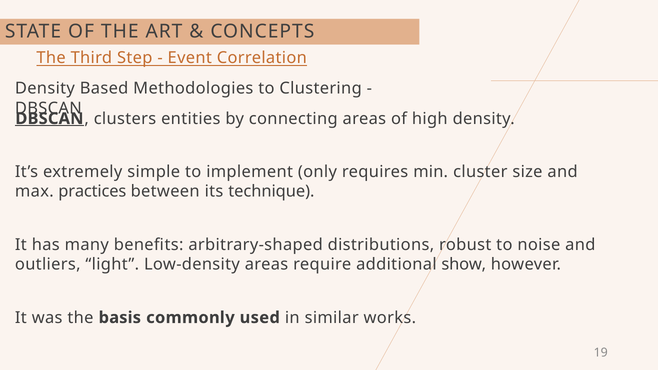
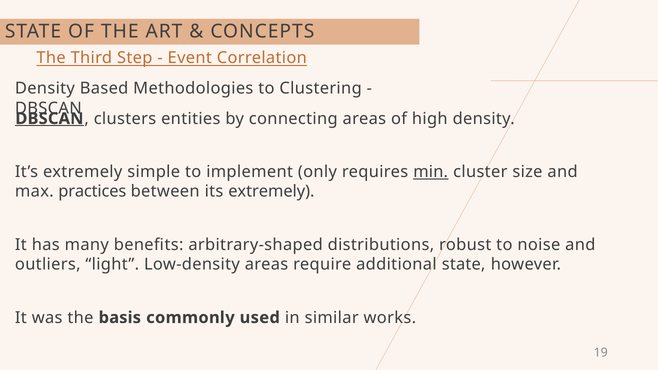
min underline: none -> present (431, 172)
its technique: technique -> extremely (271, 192)
additional show: show -> state (464, 265)
